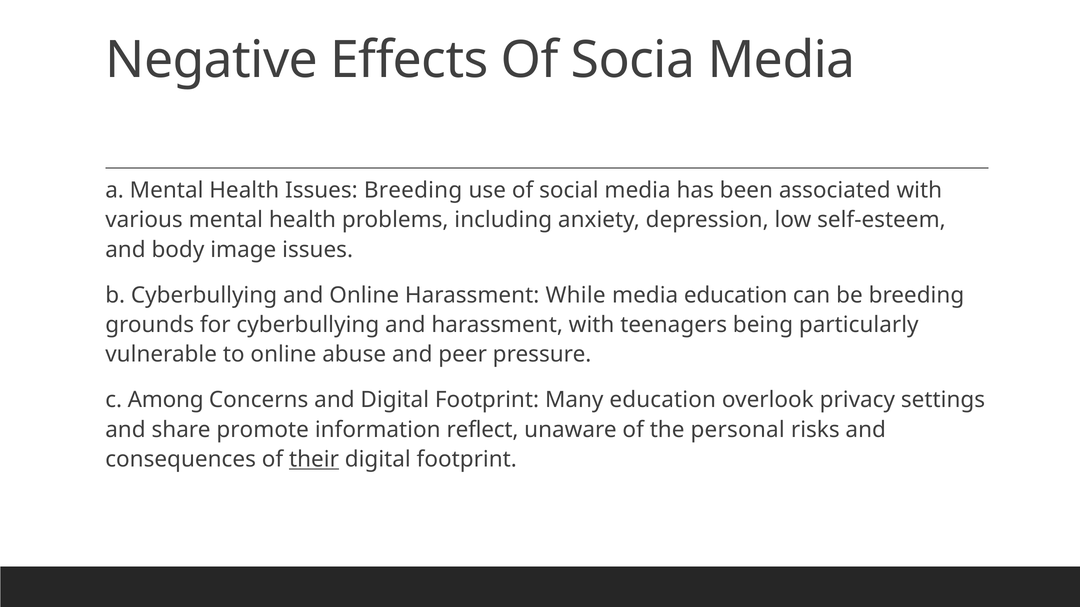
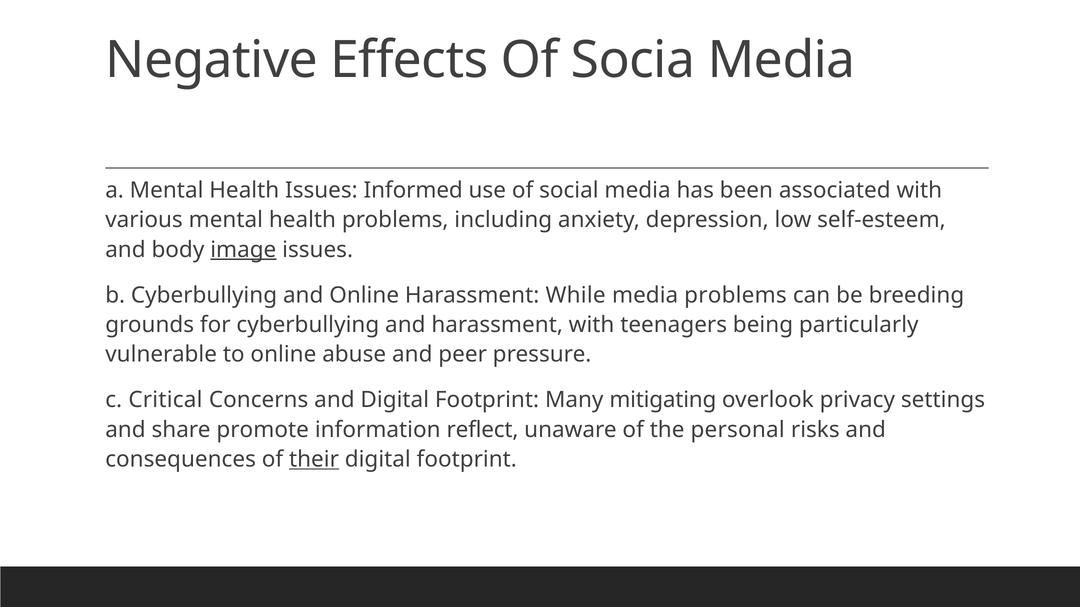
Issues Breeding: Breeding -> Informed (413, 190)
image underline: none -> present (243, 250)
media education: education -> problems (735, 295)
Among: Among -> Critical (165, 400)
Many education: education -> mitigating (663, 400)
